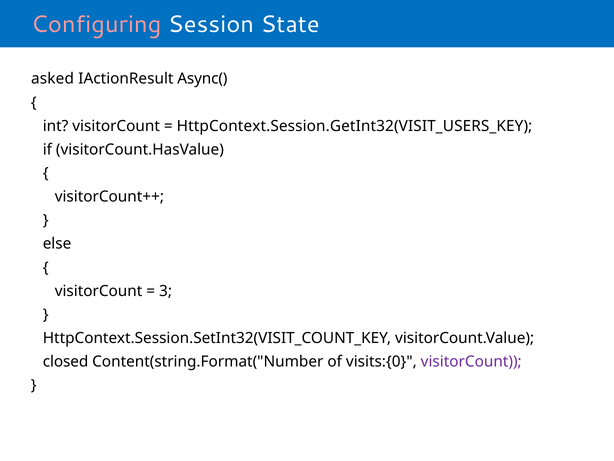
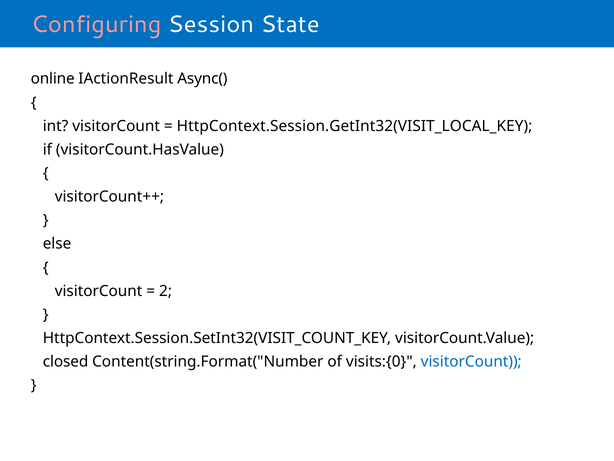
asked: asked -> online (53, 79)
HttpContext.Session.GetInt32(VISIT_USERS_KEY: HttpContext.Session.GetInt32(VISIT_USERS_KEY -> HttpContext.Session.GetInt32(VISIT_LOCAL_KEY (355, 126)
3: 3 -> 2 (166, 291)
visitorCount colour: purple -> blue (471, 361)
